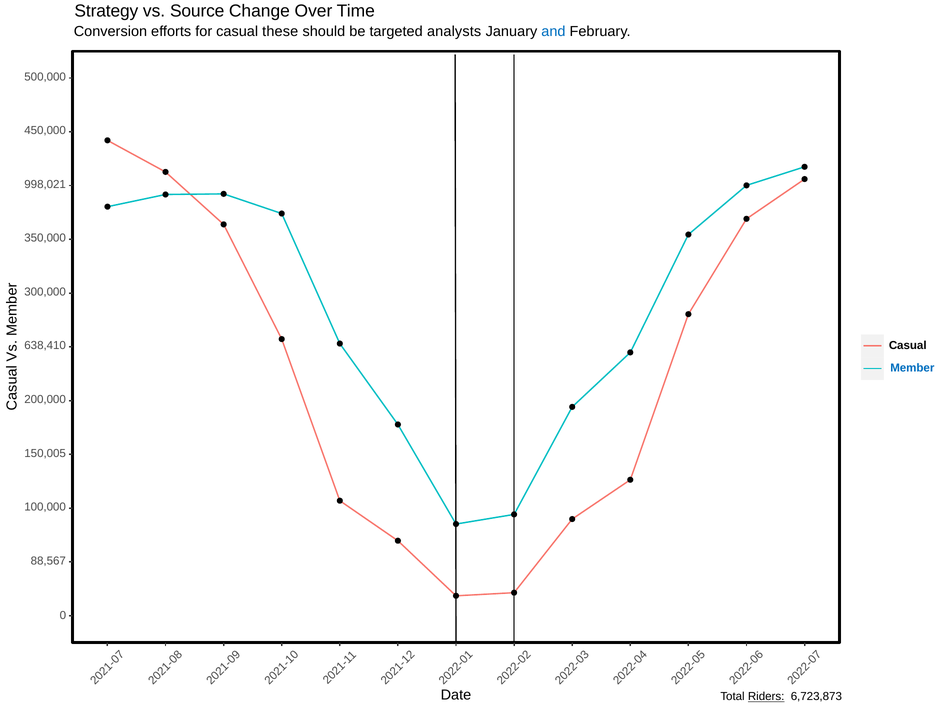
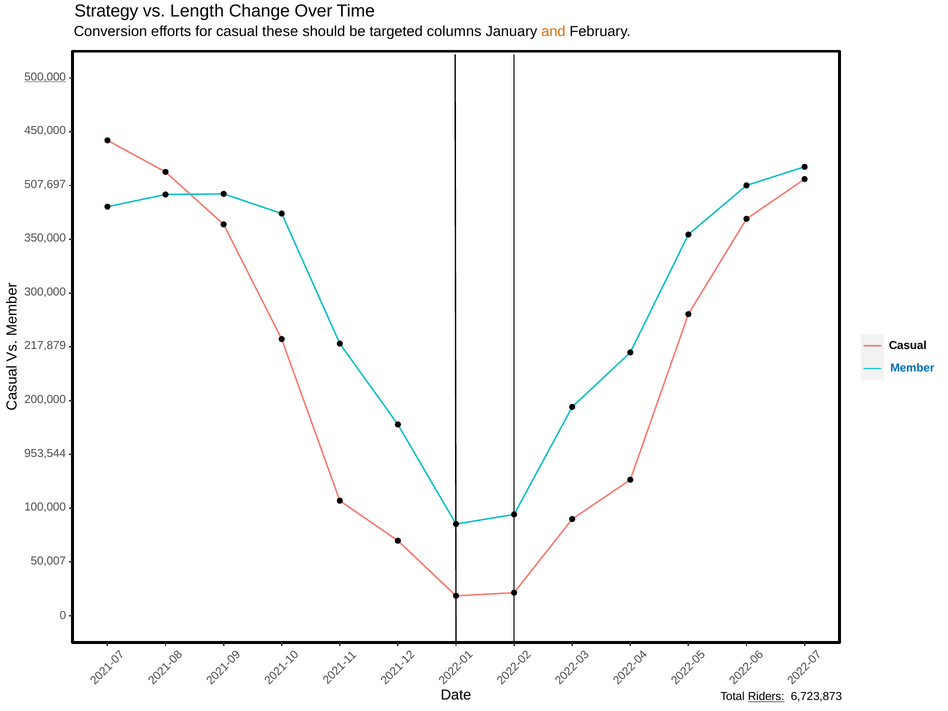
Source: Source -> Length (197, 11)
analysts: analysts -> columns (454, 31)
and colour: blue -> orange (553, 31)
500,000 underline: none -> present (45, 77)
998,021: 998,021 -> 507,697 (45, 184)
638,410: 638,410 -> 217,879 (45, 346)
150,005: 150,005 -> 953,544 (45, 453)
88,567: 88,567 -> 50,007 (48, 561)
